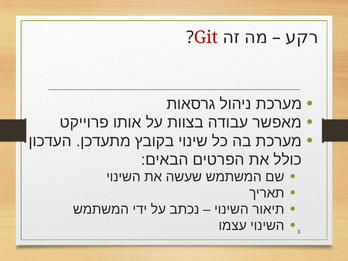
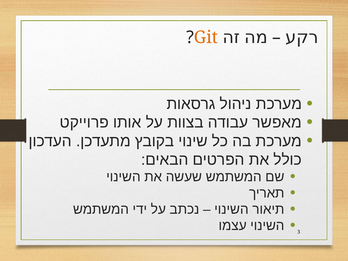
Git colour: red -> orange (206, 37)
